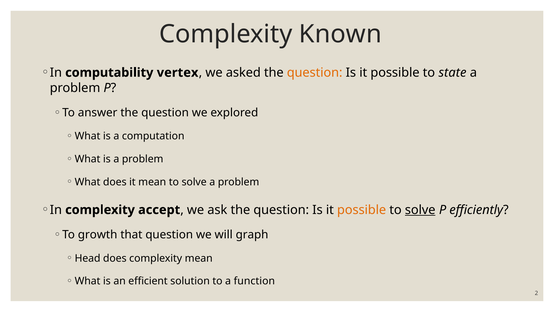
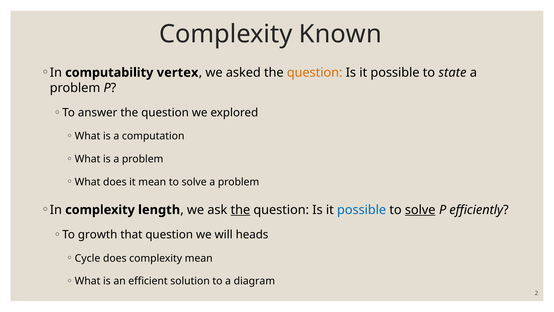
accept: accept -> length (159, 210)
the underline: none -> present (240, 210)
possible colour: orange -> blue (362, 210)
graph: graph -> heads (252, 234)
Head: Head -> Cycle (88, 258)
function: function -> diagram (254, 281)
